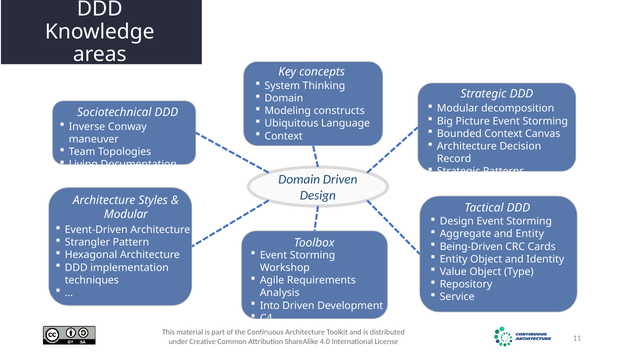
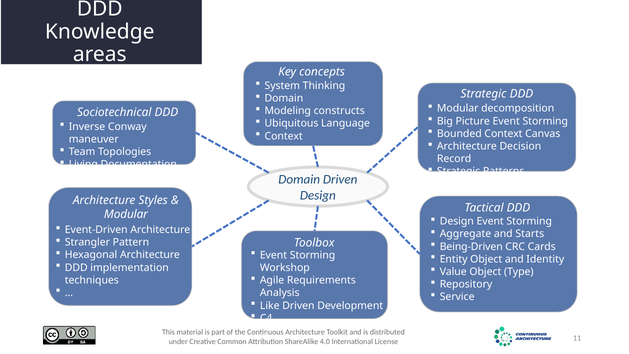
and Entity: Entity -> Starts (530, 234)
Into: Into -> Like (270, 305)
